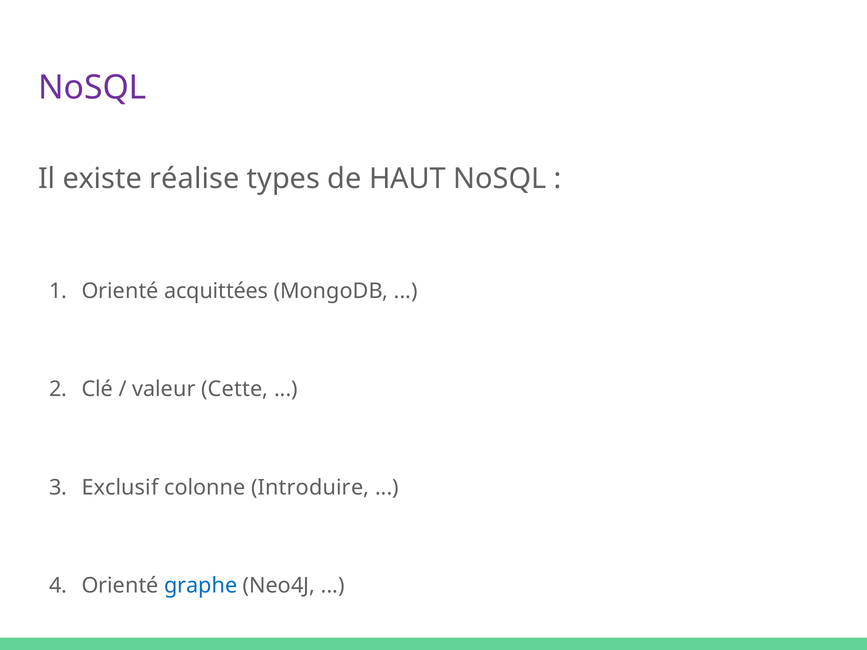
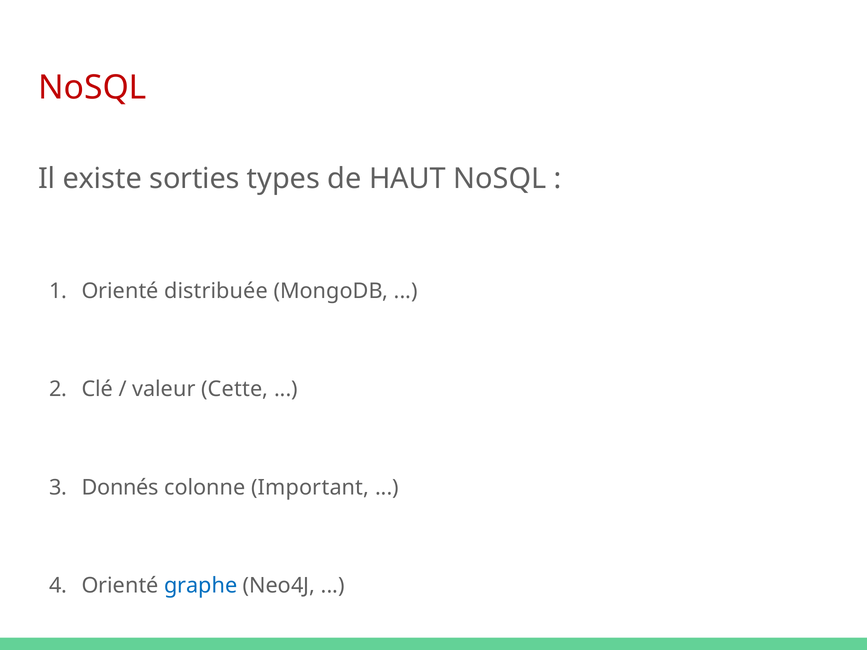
NoSQL colour: purple -> red (92, 88)
réalise: réalise -> sorties (195, 179)
acquittées: acquittées -> distribuée (216, 291)
Exclusif: Exclusif -> Donnés (120, 488)
Introduire: Introduire -> Important (310, 488)
